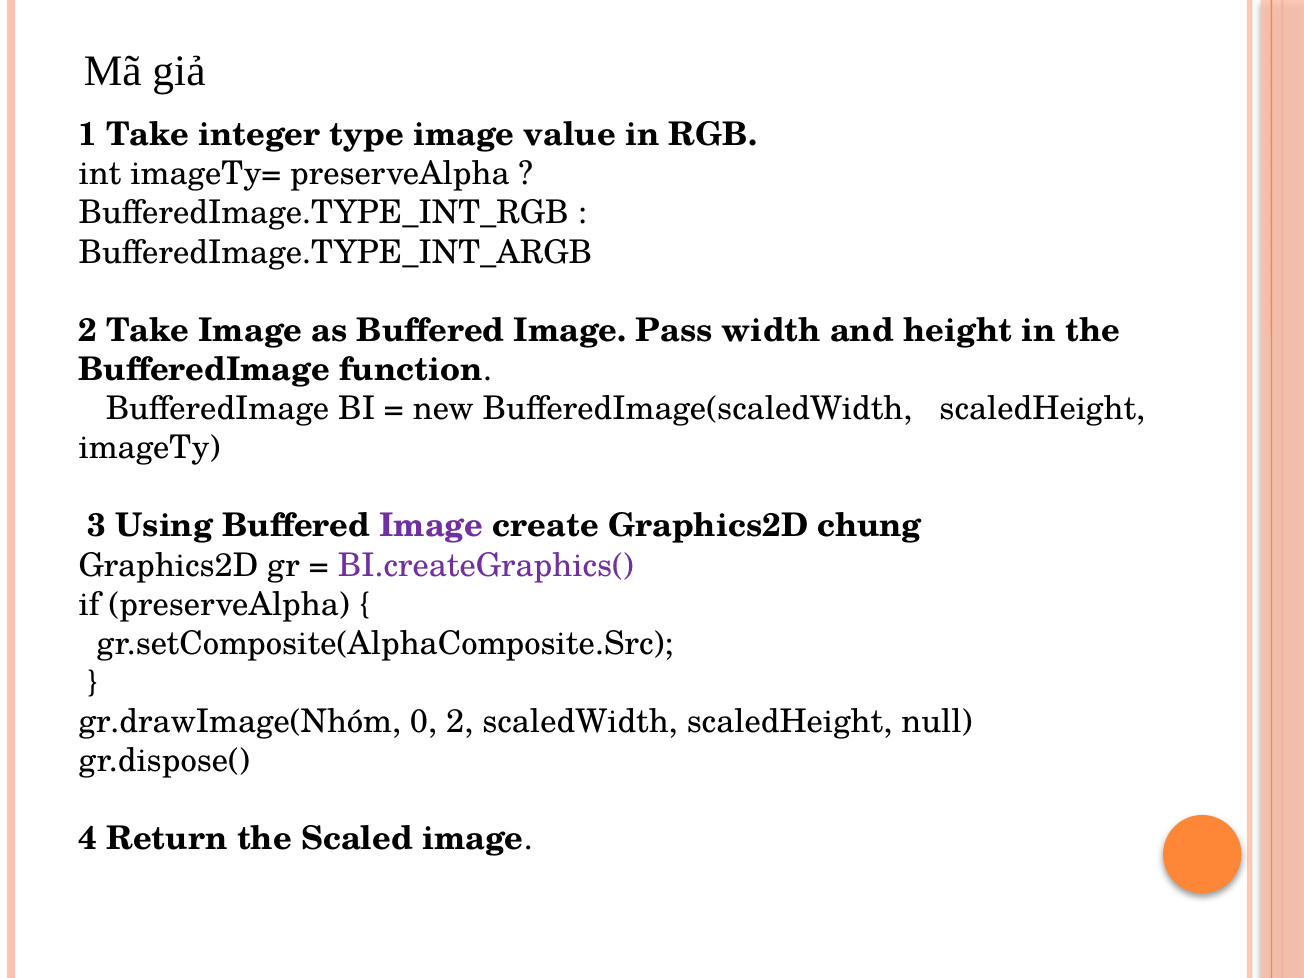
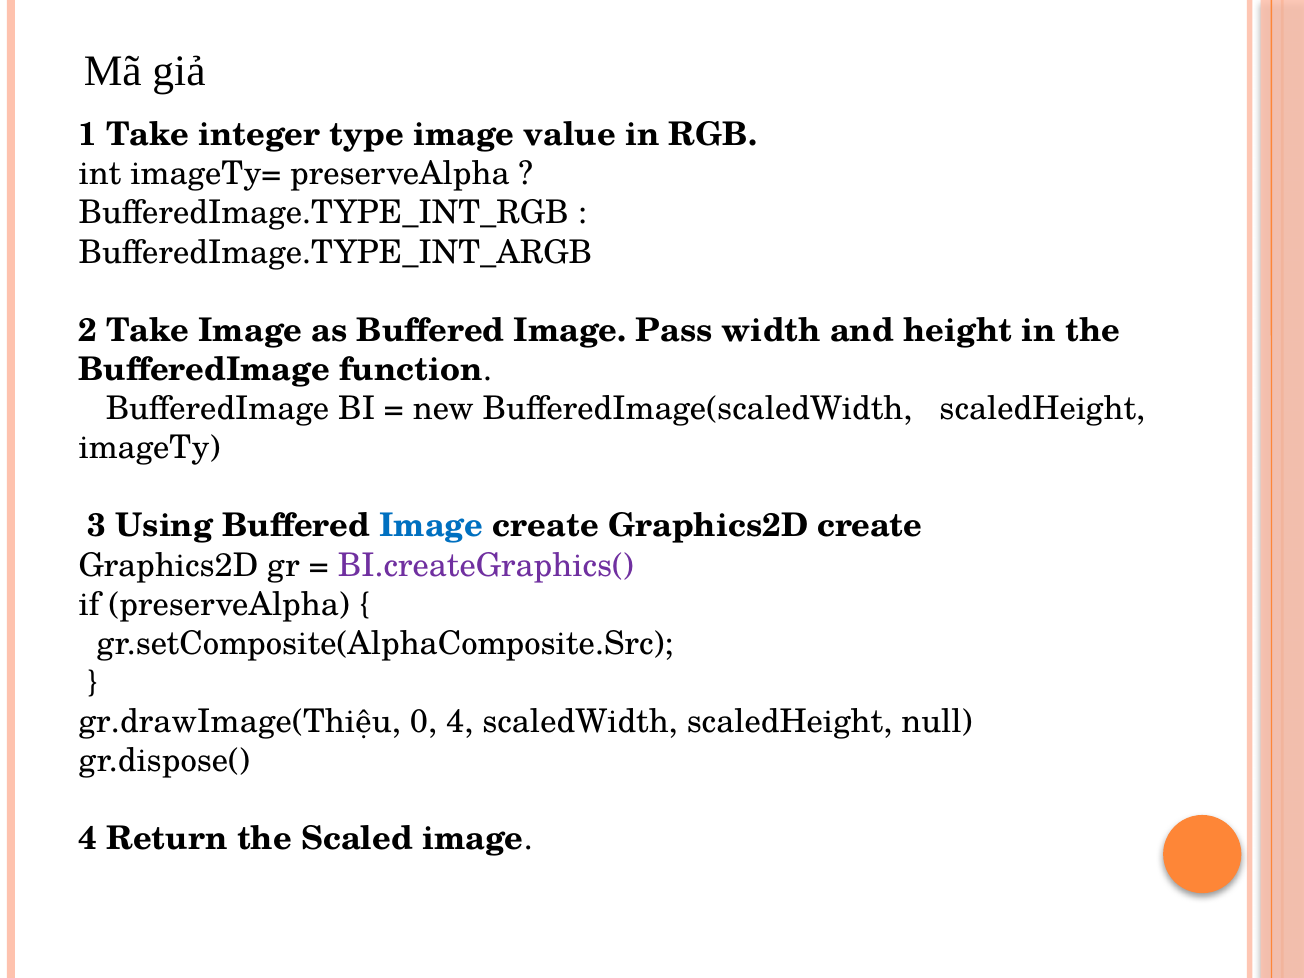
Image colour: purple -> blue (432, 526)
Graphics2D chung: chung -> create (870, 526)
gr.drawImage(Nhóm: gr.drawImage(Nhóm -> gr.drawImage(Thiệu (240, 722)
0 2: 2 -> 4 (460, 722)
